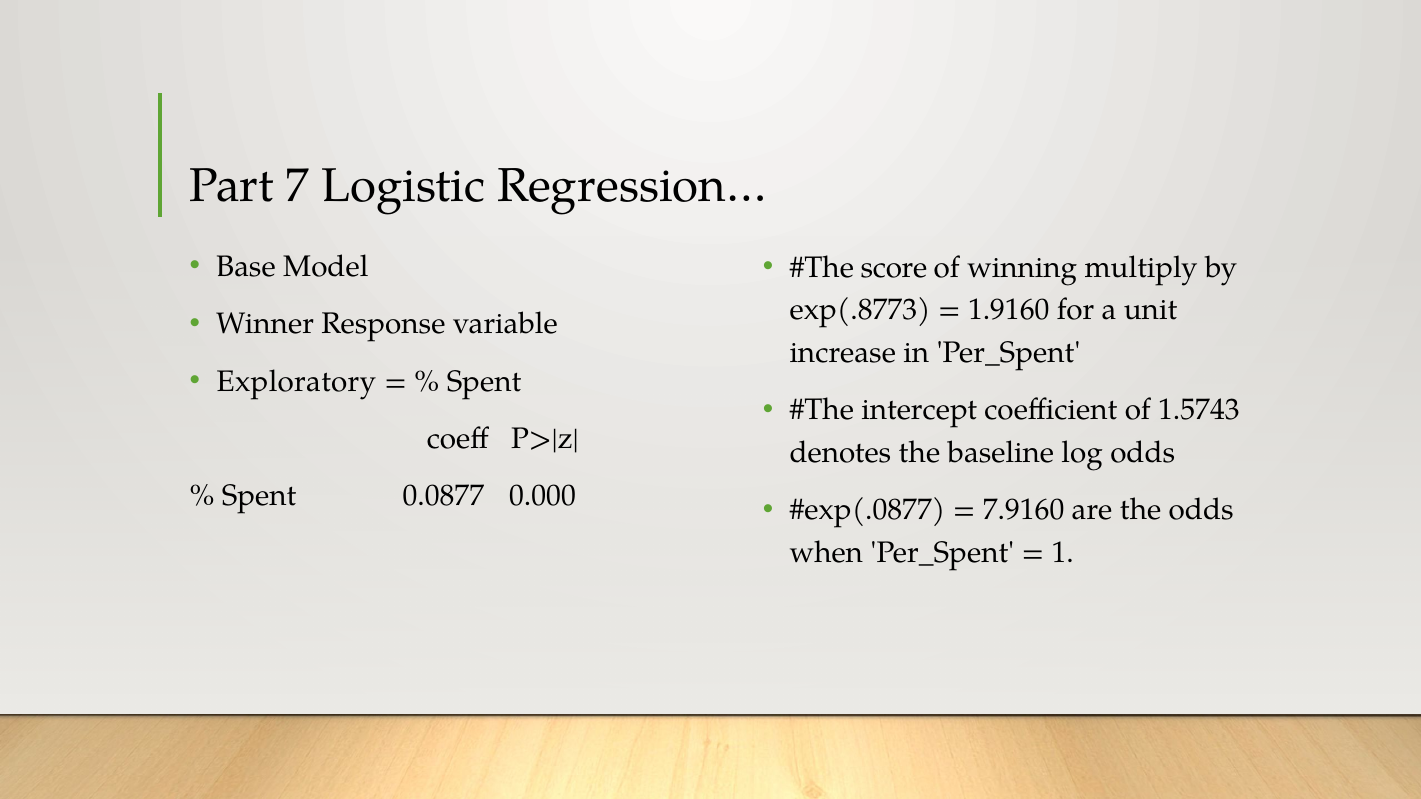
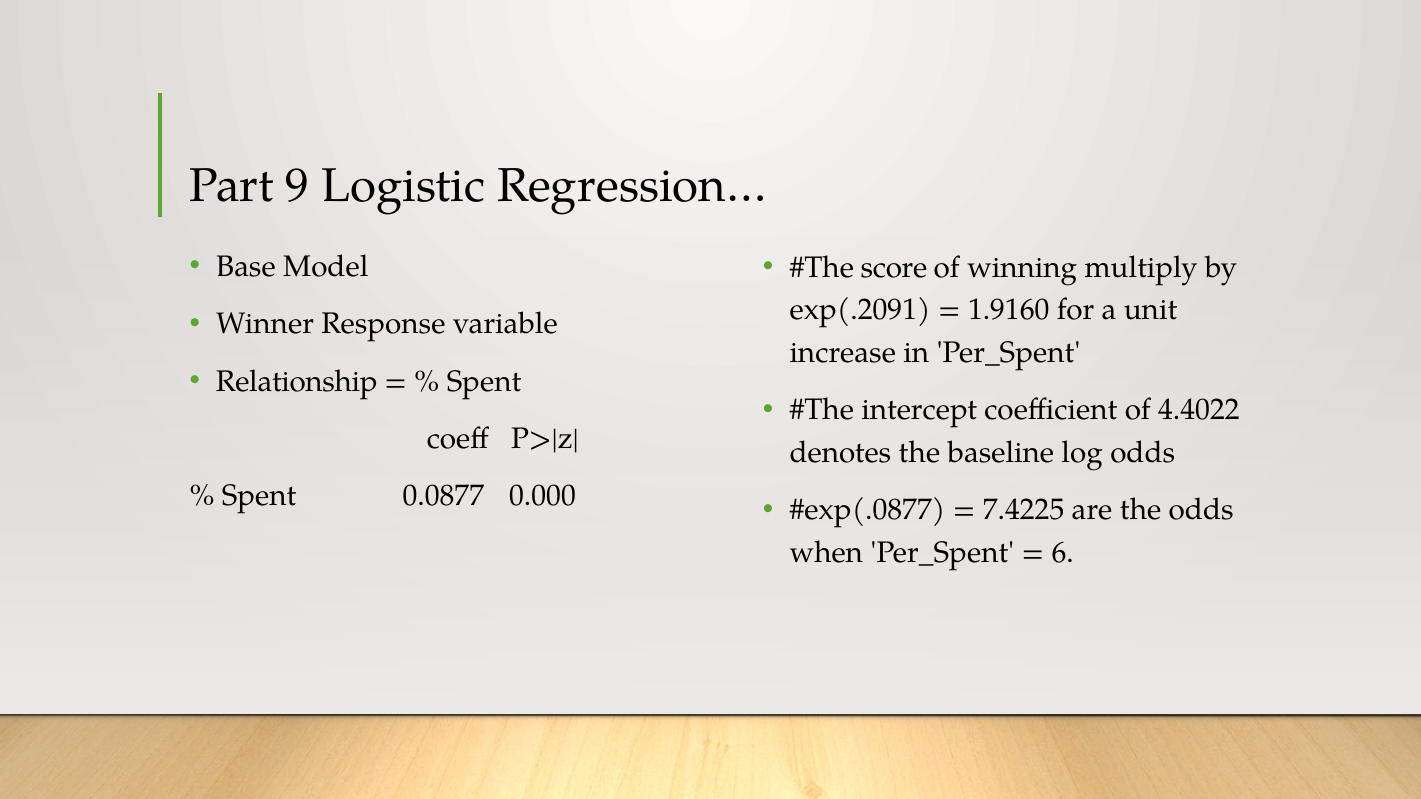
7: 7 -> 9 (298, 186)
exp(.8773: exp(.8773 -> exp(.2091 (860, 310)
Exploratory: Exploratory -> Relationship (297, 382)
1.5743: 1.5743 -> 4.4022 (1199, 410)
7.9160: 7.9160 -> 7.4225 (1024, 510)
1: 1 -> 6 (1063, 553)
